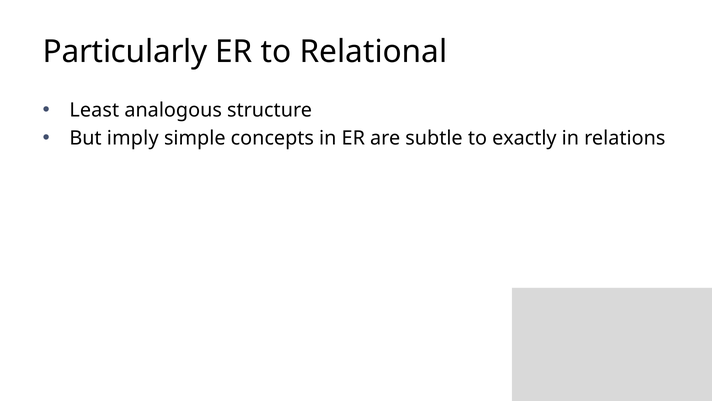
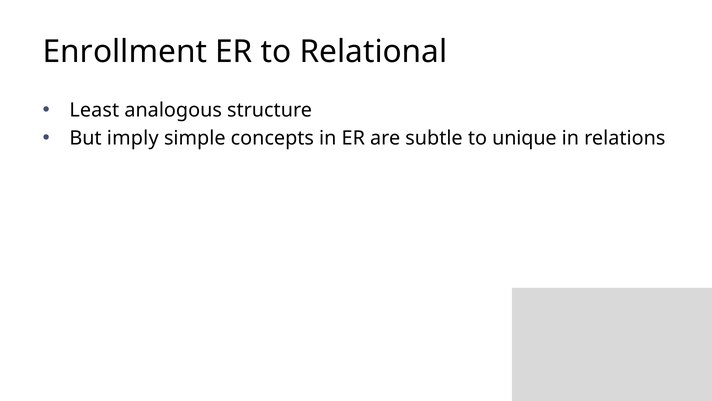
Particularly: Particularly -> Enrollment (125, 52)
exactly: exactly -> unique (524, 138)
